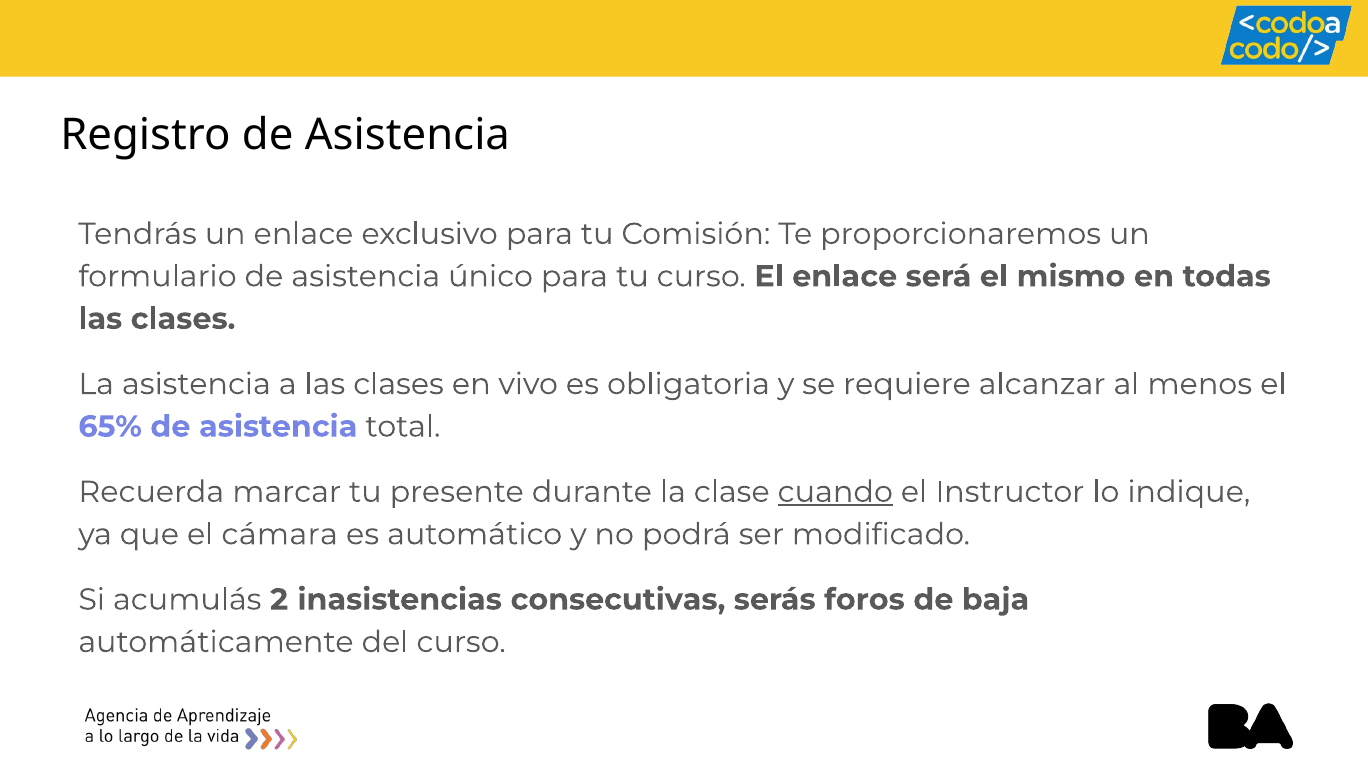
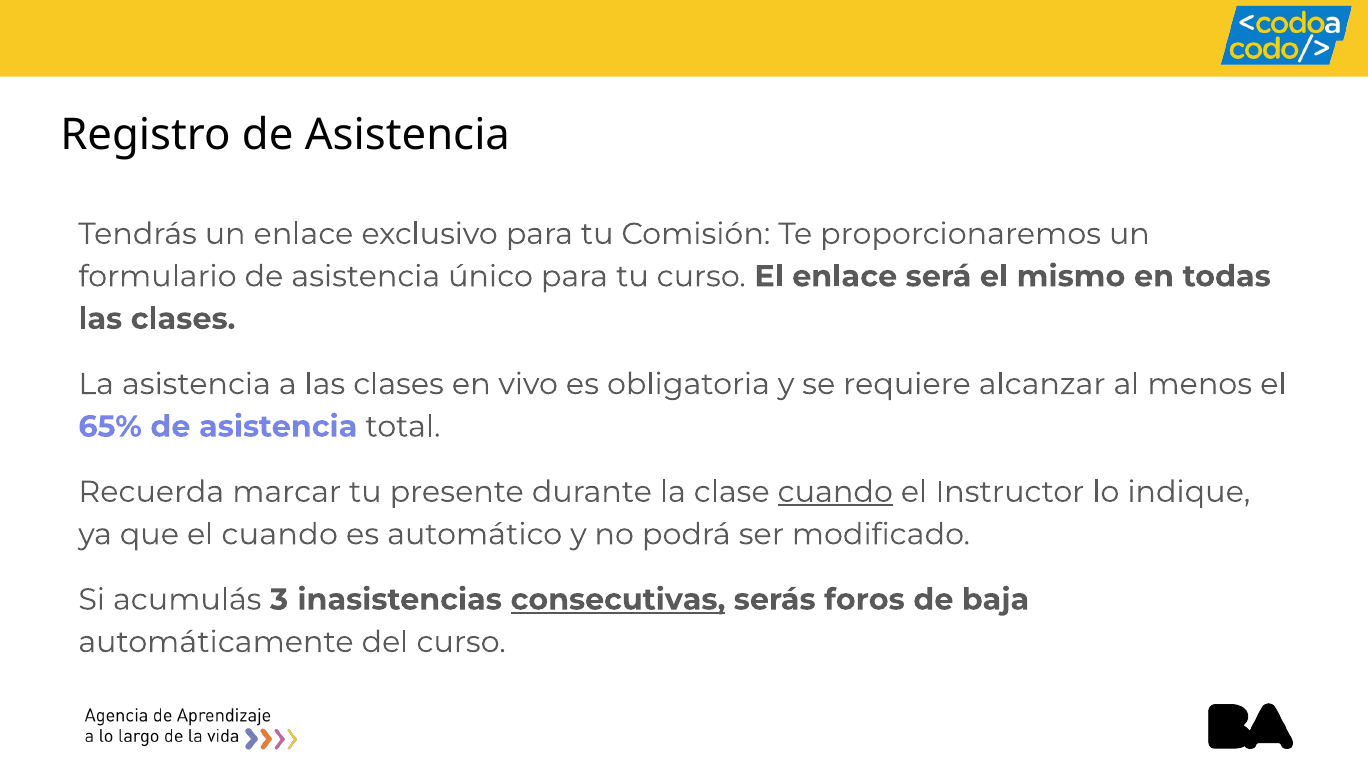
el cámara: cámara -> cuando (280, 534)
2: 2 -> 3 (279, 599)
consecutivas underline: none -> present (618, 599)
